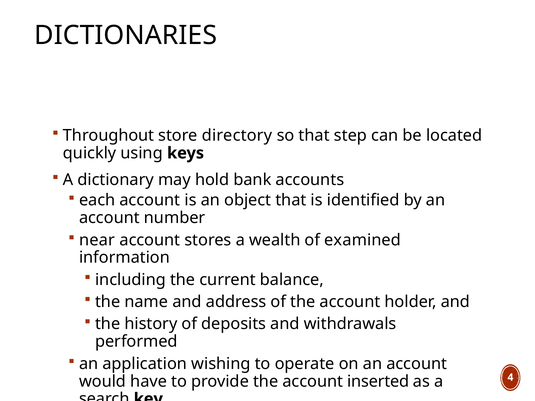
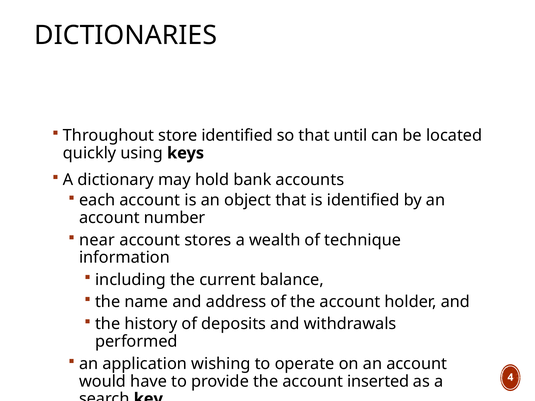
store directory: directory -> identified (237, 136)
step: step -> until (351, 136)
examined: examined -> technique (363, 240)
